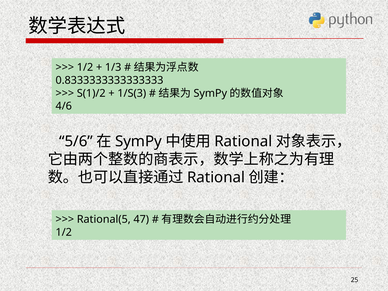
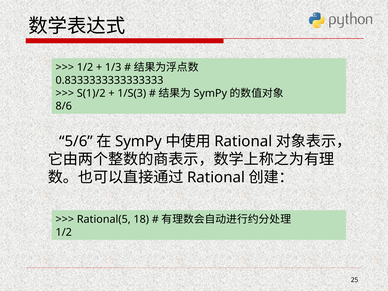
4/6: 4/6 -> 8/6 (64, 106)
47: 47 -> 18 (141, 219)
